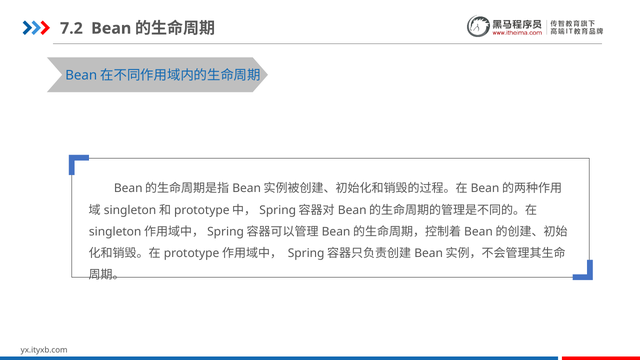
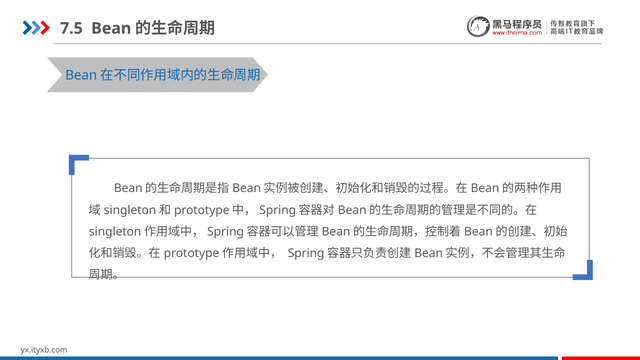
7.2: 7.2 -> 7.5 (71, 28)
